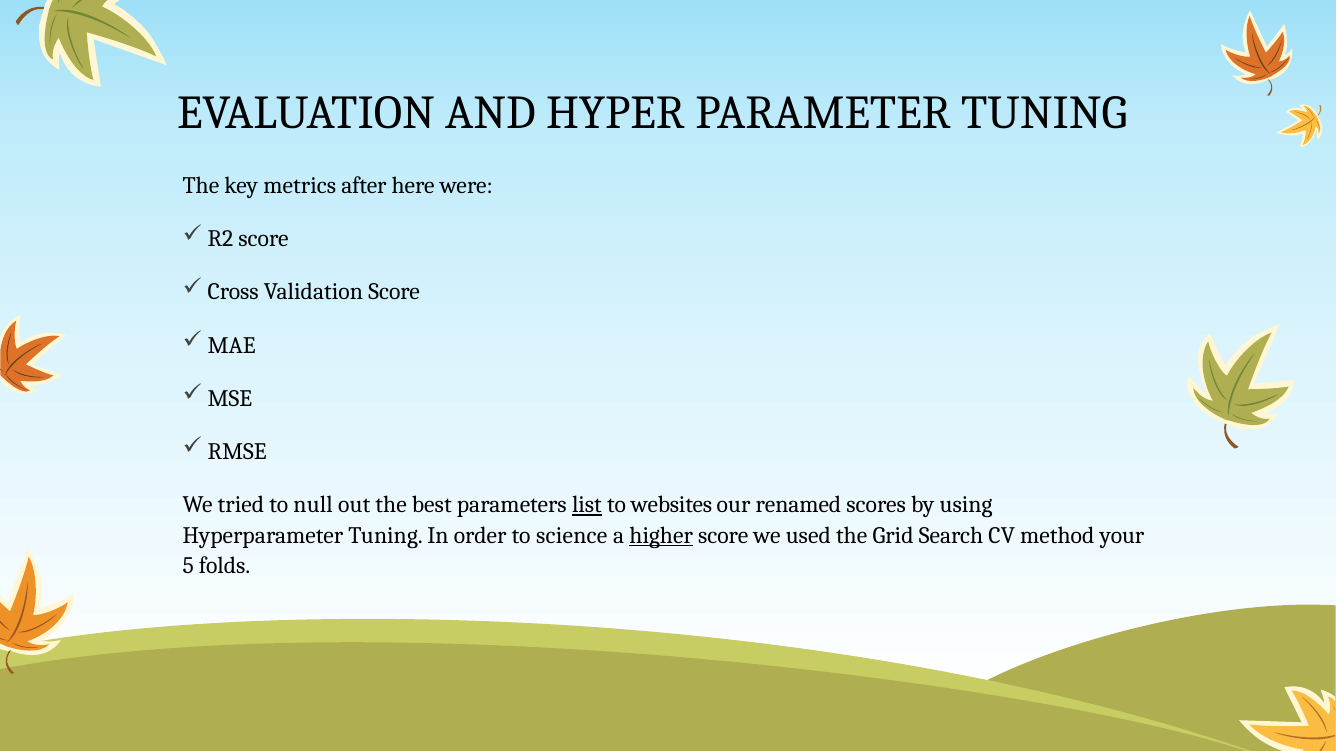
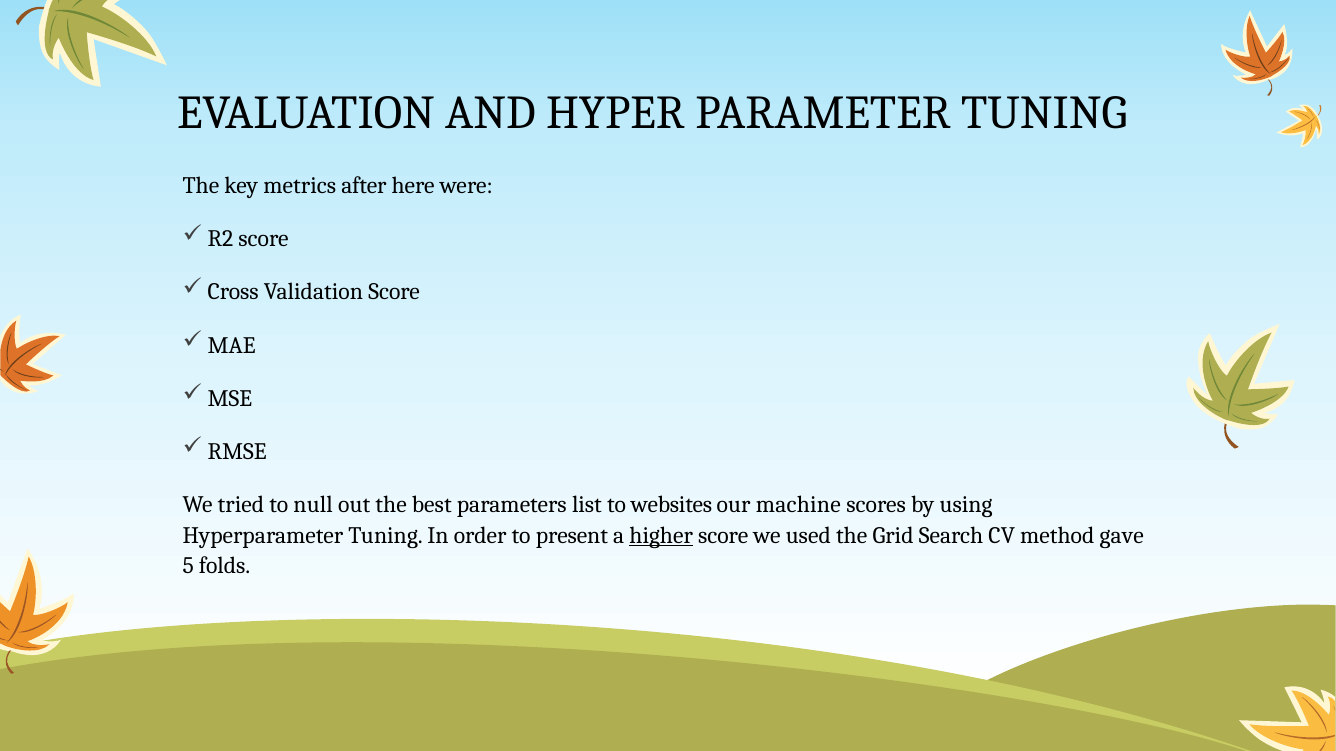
list underline: present -> none (587, 505)
renamed: renamed -> machine (798, 505)
science: science -> present (572, 536)
your: your -> gave (1122, 536)
